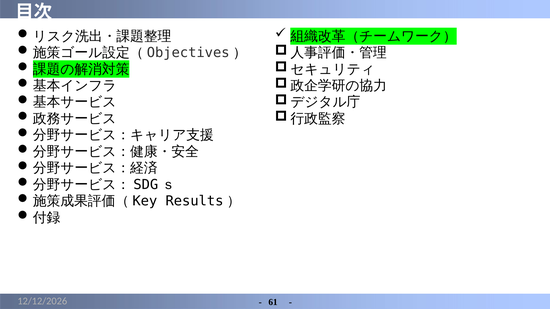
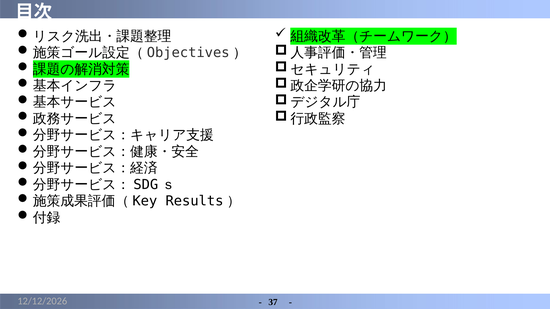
61: 61 -> 37 (273, 302)
